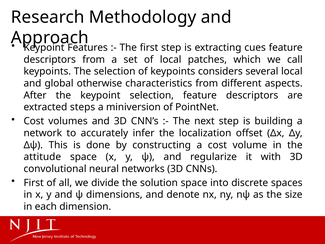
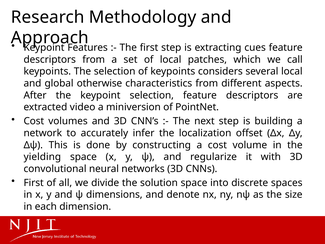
steps: steps -> video (83, 107)
attitude: attitude -> yielding (42, 157)
